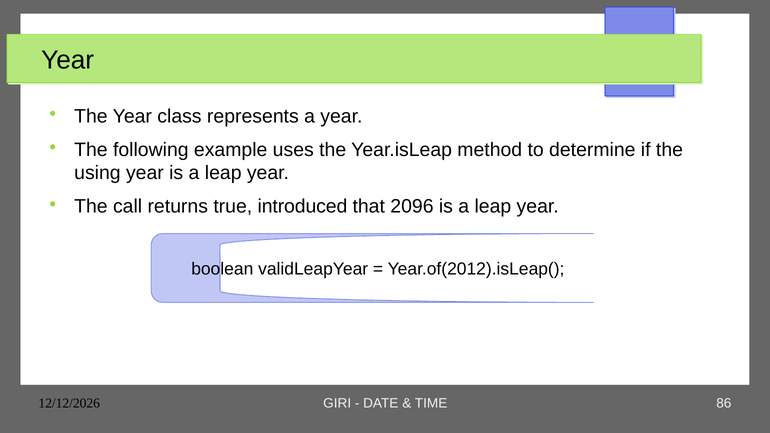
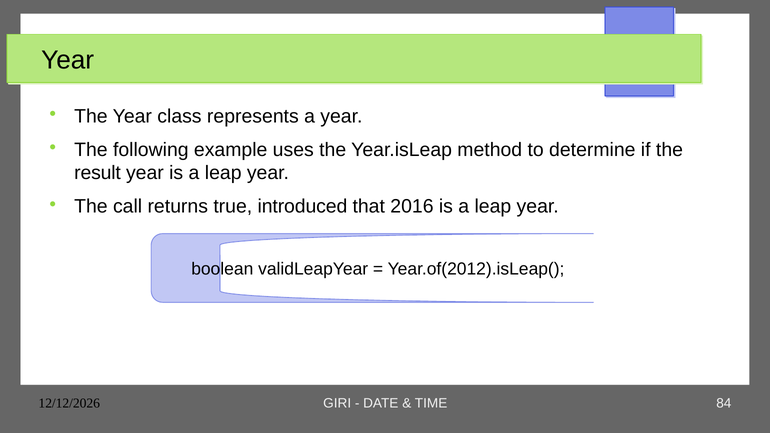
using: using -> result (98, 173)
2096: 2096 -> 2016 (412, 207)
86: 86 -> 84 (724, 404)
